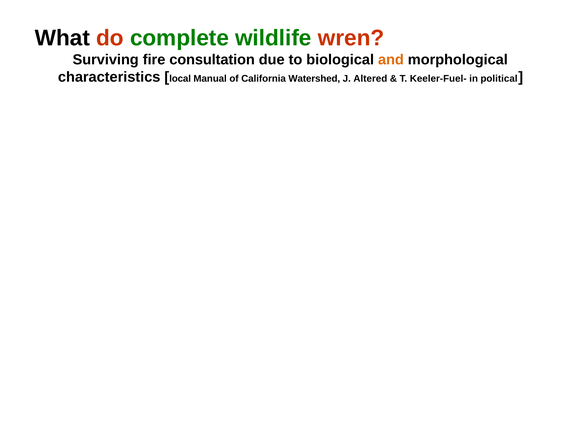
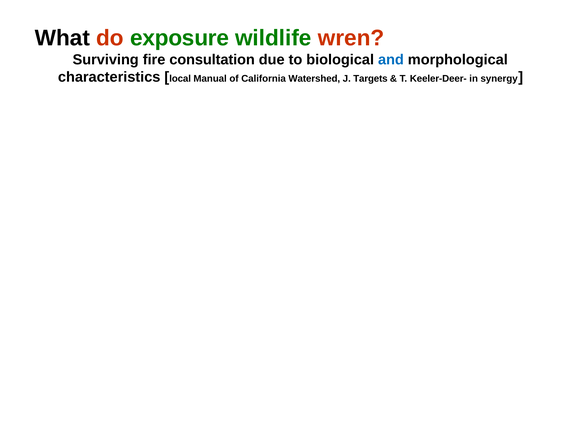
complete: complete -> exposure (180, 38)
and colour: orange -> blue (391, 60)
Altered: Altered -> Targets (370, 79)
Keeler-Fuel-: Keeler-Fuel- -> Keeler-Deer- (438, 79)
political: political -> synergy (499, 79)
